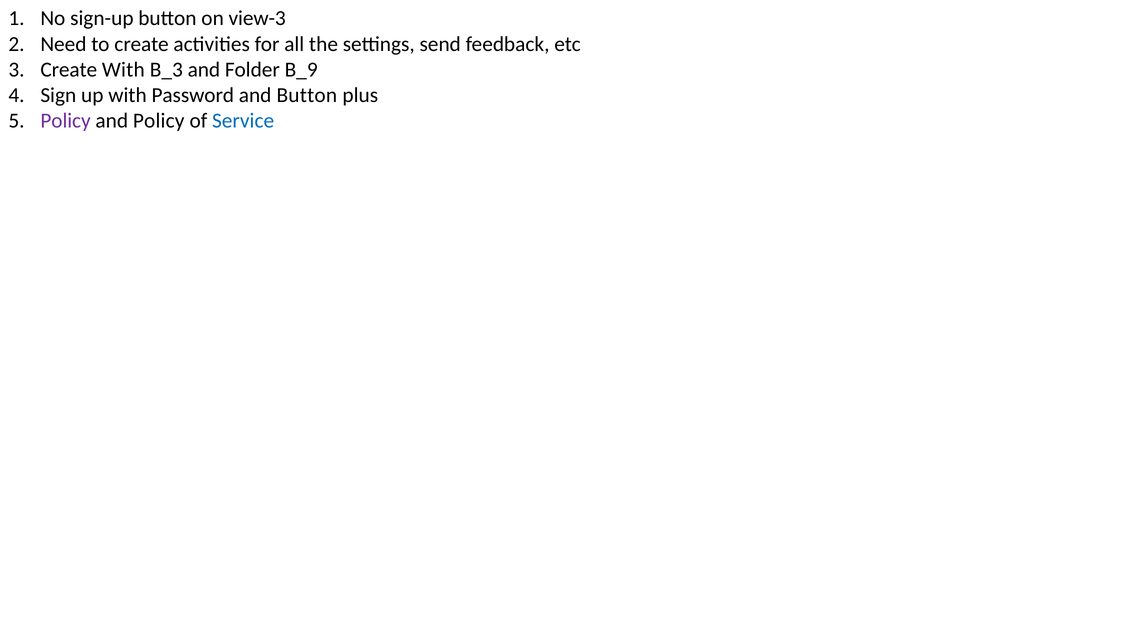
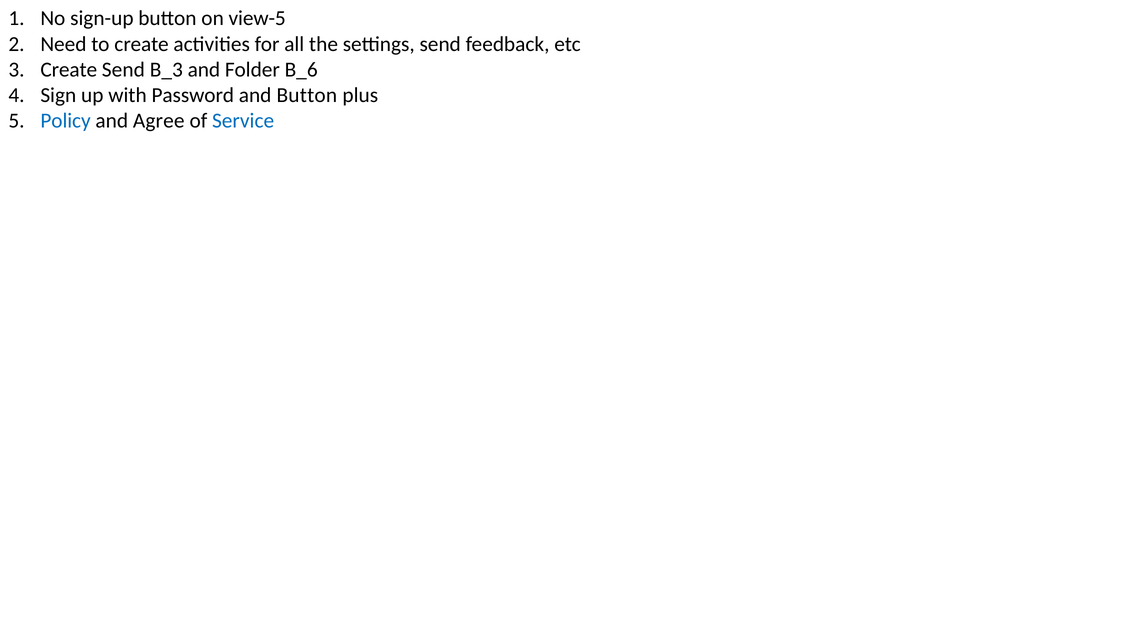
view-3: view-3 -> view-5 (257, 18)
Create With: With -> Send (123, 70)
B_9: B_9 -> B_6 (301, 70)
Policy colour: purple -> blue (66, 121)
and Policy: Policy -> Agree (159, 121)
